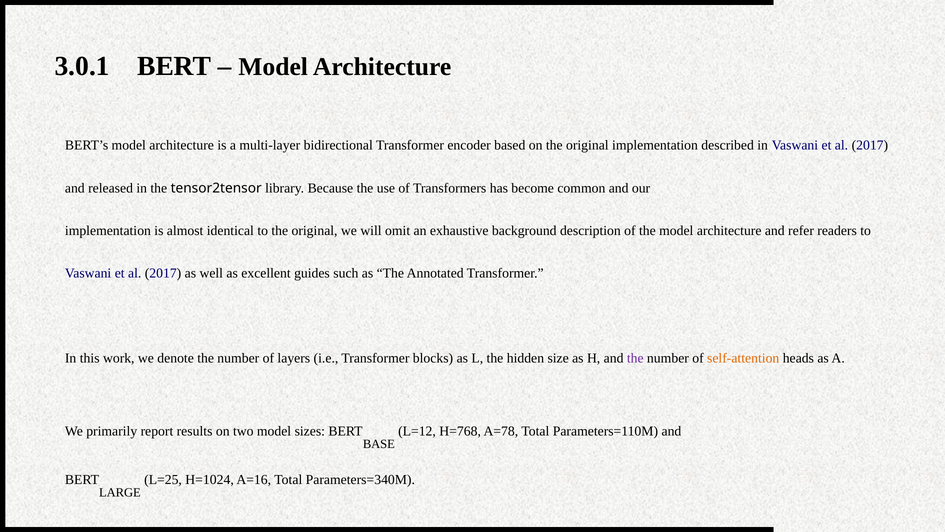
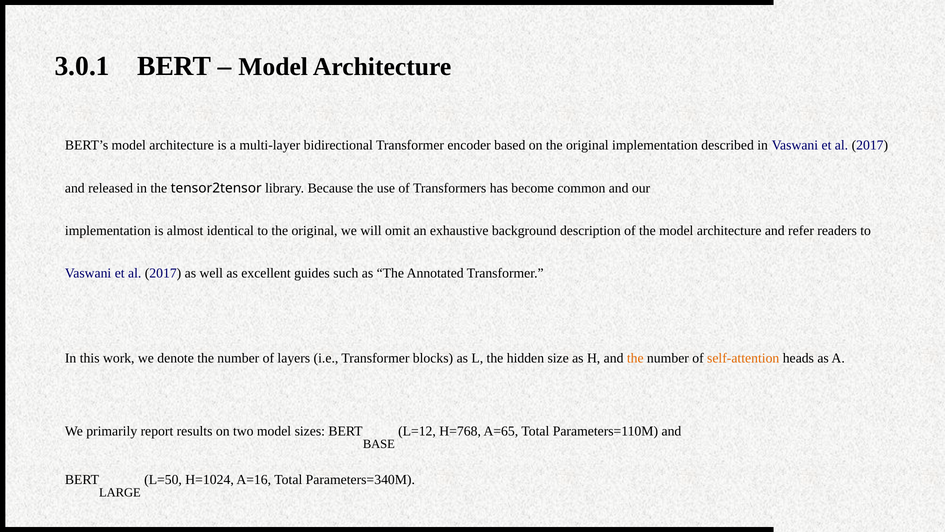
the colour: purple -> orange (635, 358)
A=78: A=78 -> A=65 (501, 431)
L=25: L=25 -> L=50 (163, 479)
